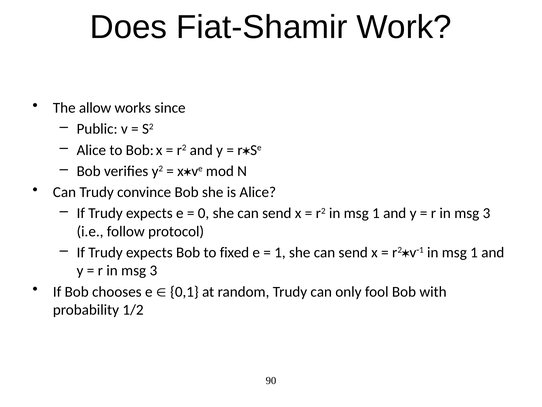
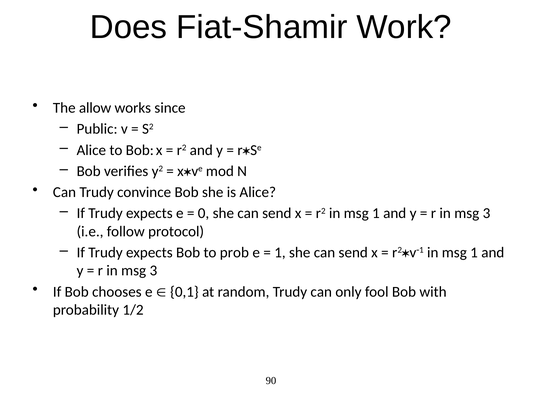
fixed: fixed -> prob (234, 252)
